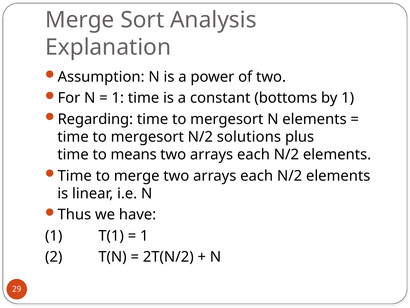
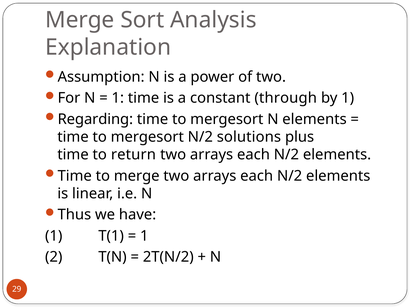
bottoms: bottoms -> through (286, 98)
means: means -> return (133, 154)
